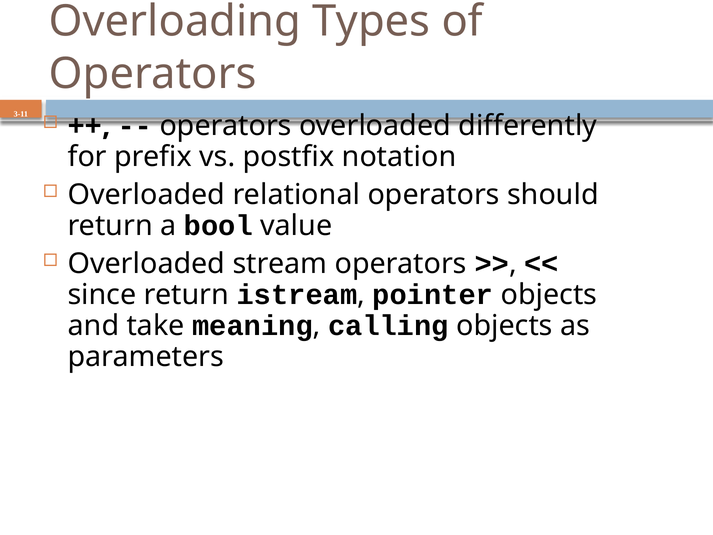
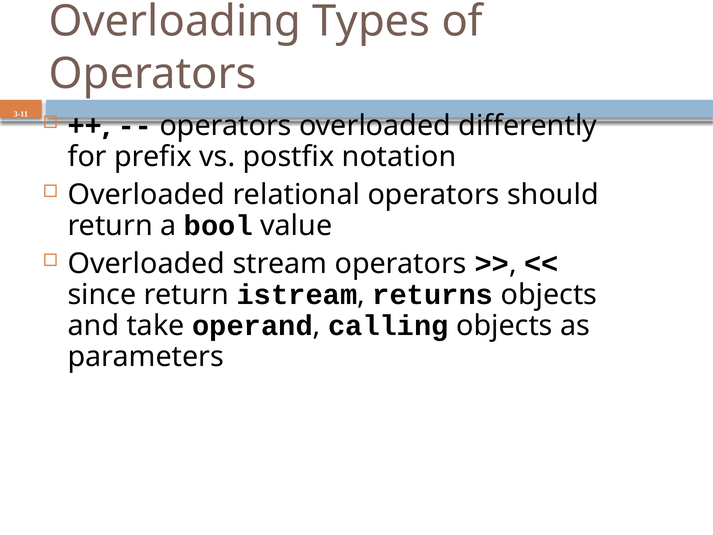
pointer: pointer -> returns (433, 295)
meaning: meaning -> operand (253, 326)
